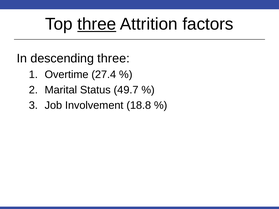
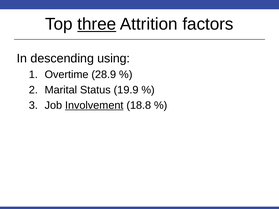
descending three: three -> using (114, 59)
27.4: 27.4 -> 28.9 (104, 75)
49.7: 49.7 -> 19.9 (126, 90)
Involvement underline: none -> present (94, 105)
